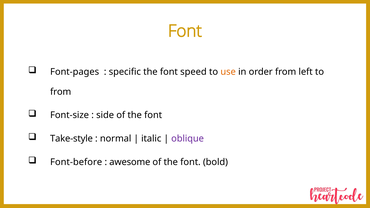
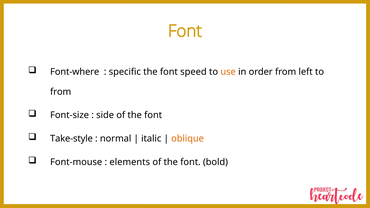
Font-pages: Font-pages -> Font-where (75, 72)
oblique colour: purple -> orange (188, 139)
Font-before: Font-before -> Font-mouse (76, 162)
awesome: awesome -> elements (130, 162)
